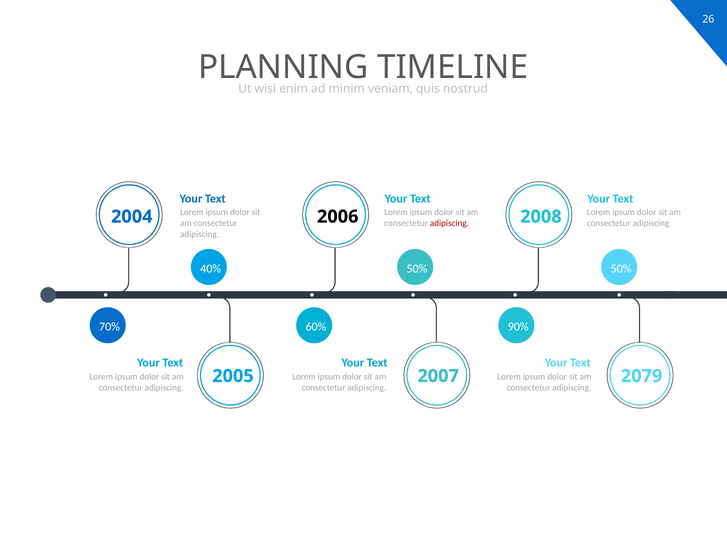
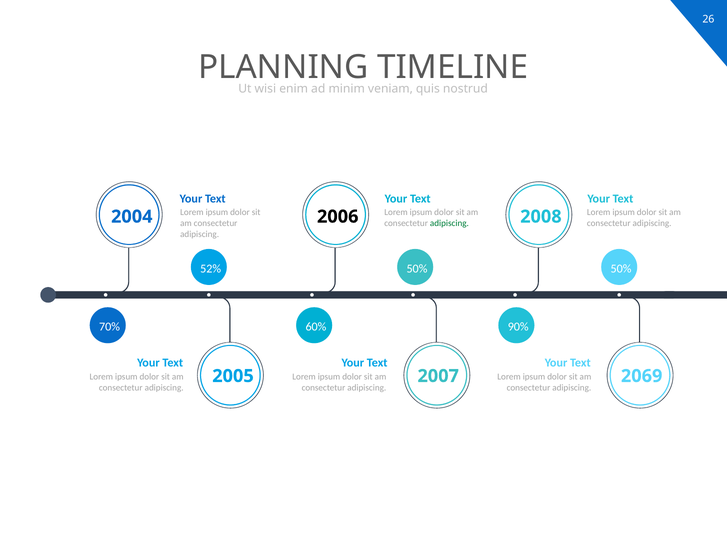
adipiscing colour: red -> green (449, 223)
40%: 40% -> 52% (211, 269)
2079: 2079 -> 2069 (642, 376)
